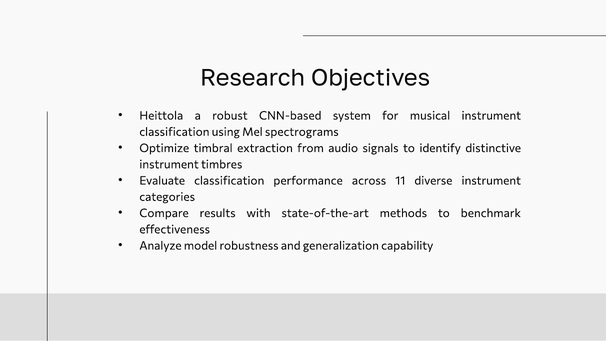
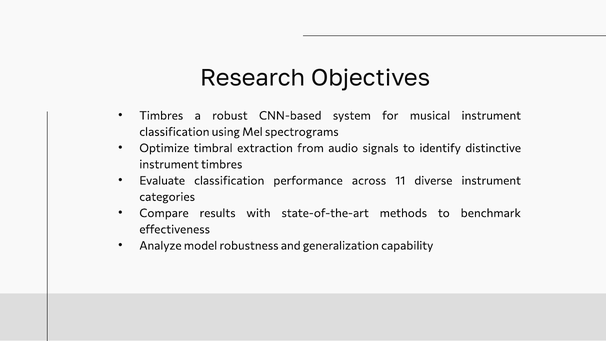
Heittola: Heittola -> Timbres (161, 116)
